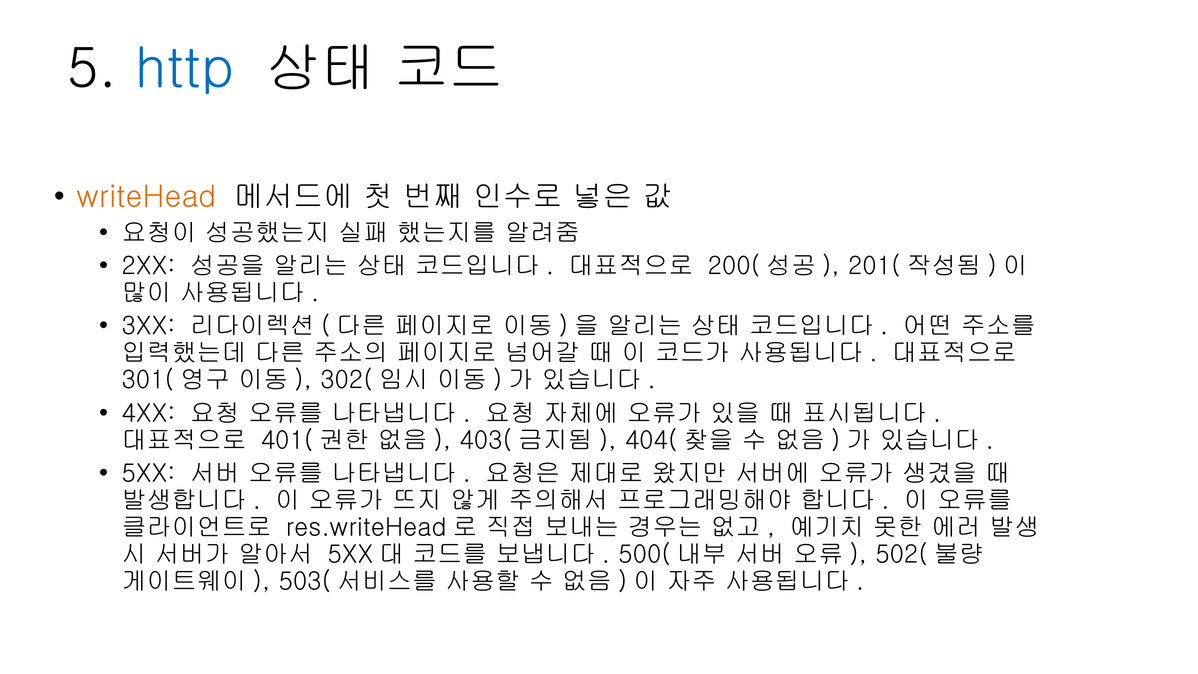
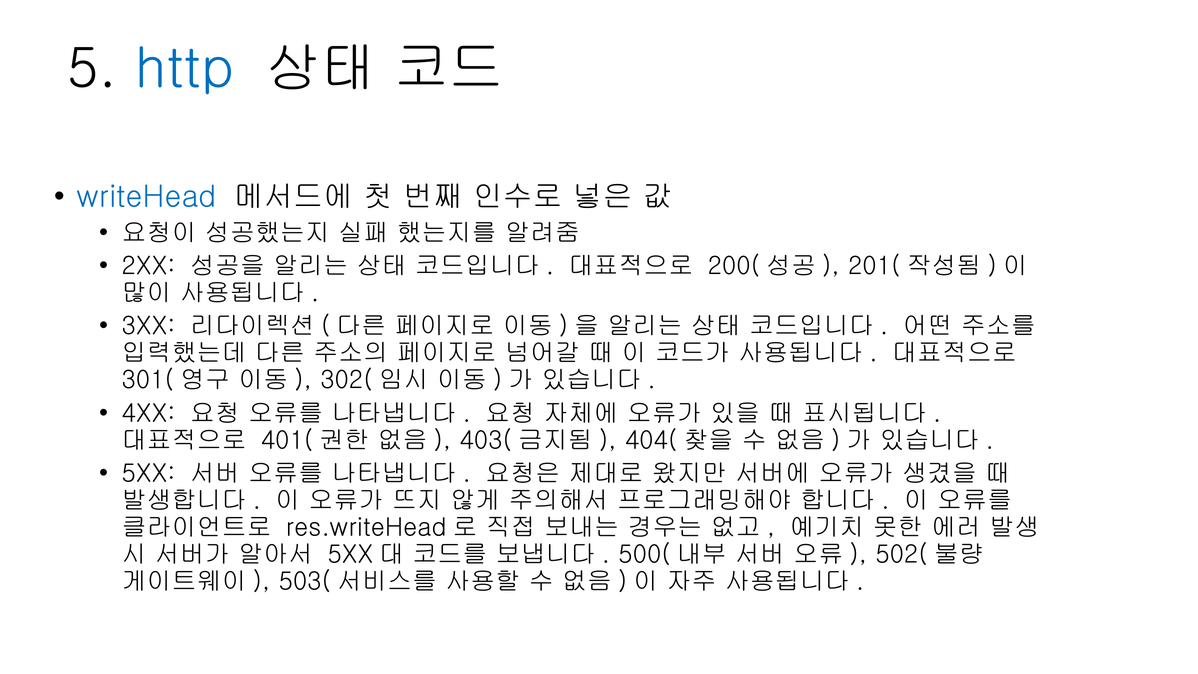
writeHead colour: orange -> blue (147, 197)
